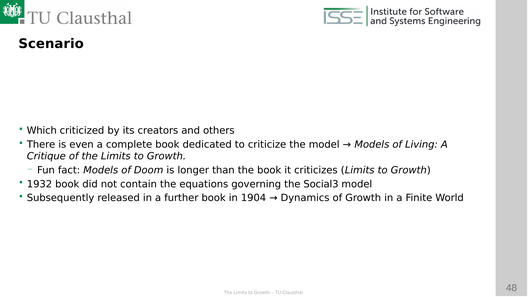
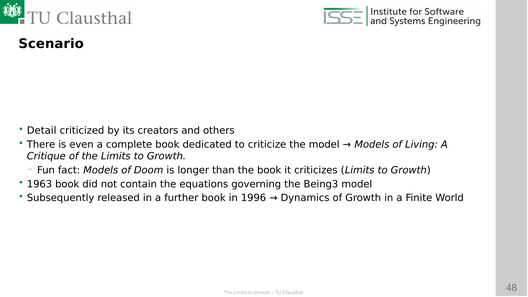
Which: Which -> Detail (42, 131)
1932: 1932 -> 1963 (39, 184)
Social3: Social3 -> Being3 (321, 184)
1904: 1904 -> 1996 (254, 198)
